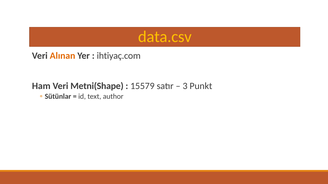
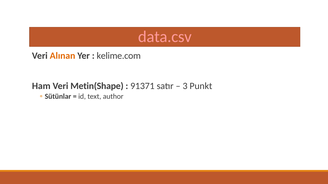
data.csv colour: yellow -> pink (165, 37)
ihtiyaç.com: ihtiyaç.com -> kelime.com (119, 56)
Metni(Shape: Metni(Shape -> Metin(Shape (97, 86)
15579: 15579 -> 91371 (142, 86)
